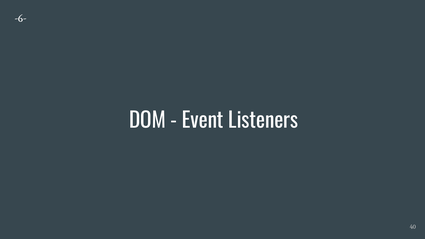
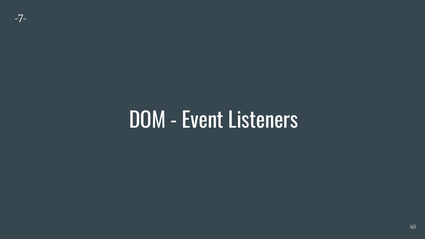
-6-: -6- -> -7- (21, 18)
